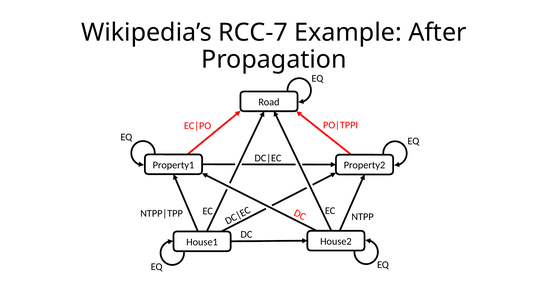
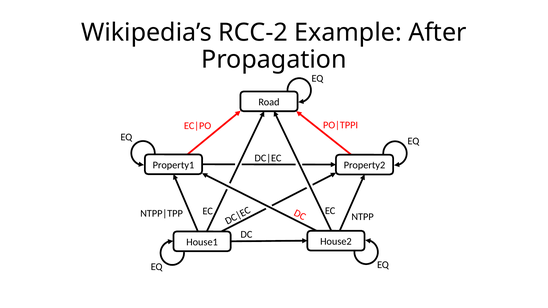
RCC-7: RCC-7 -> RCC-2 (253, 32)
